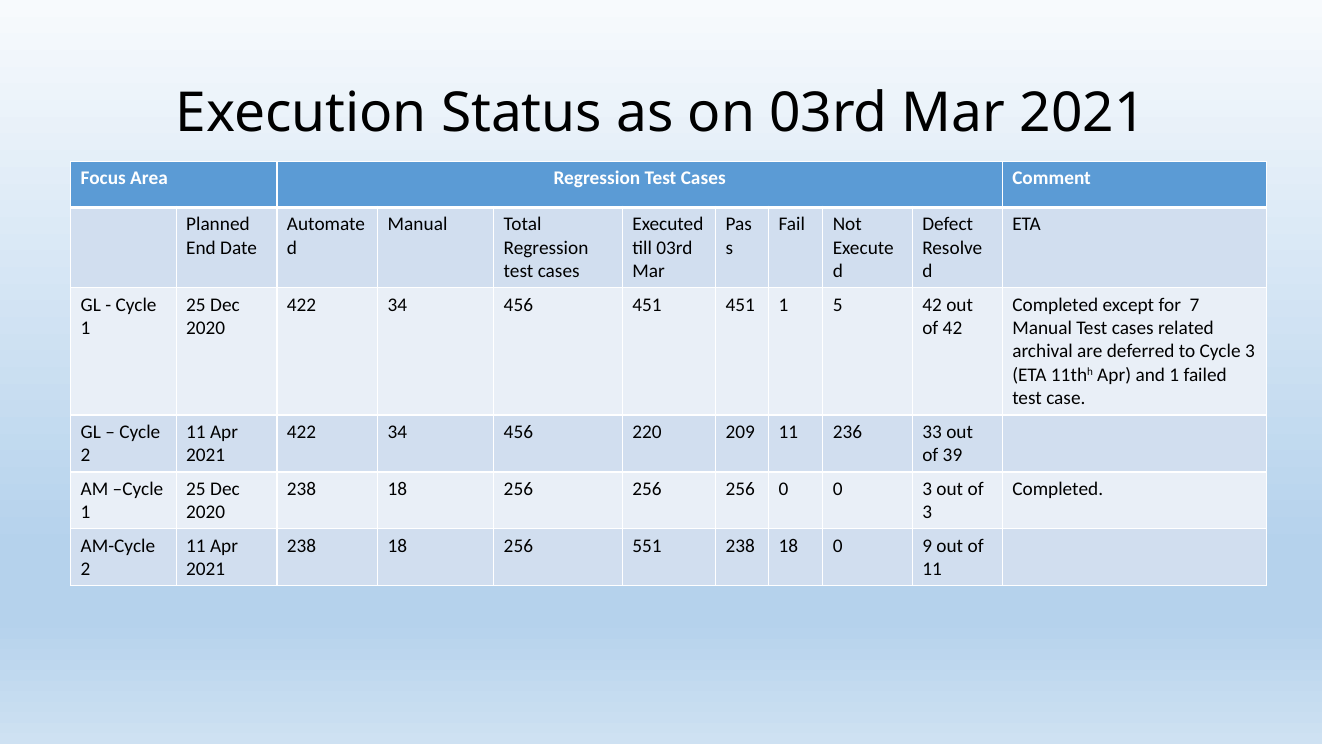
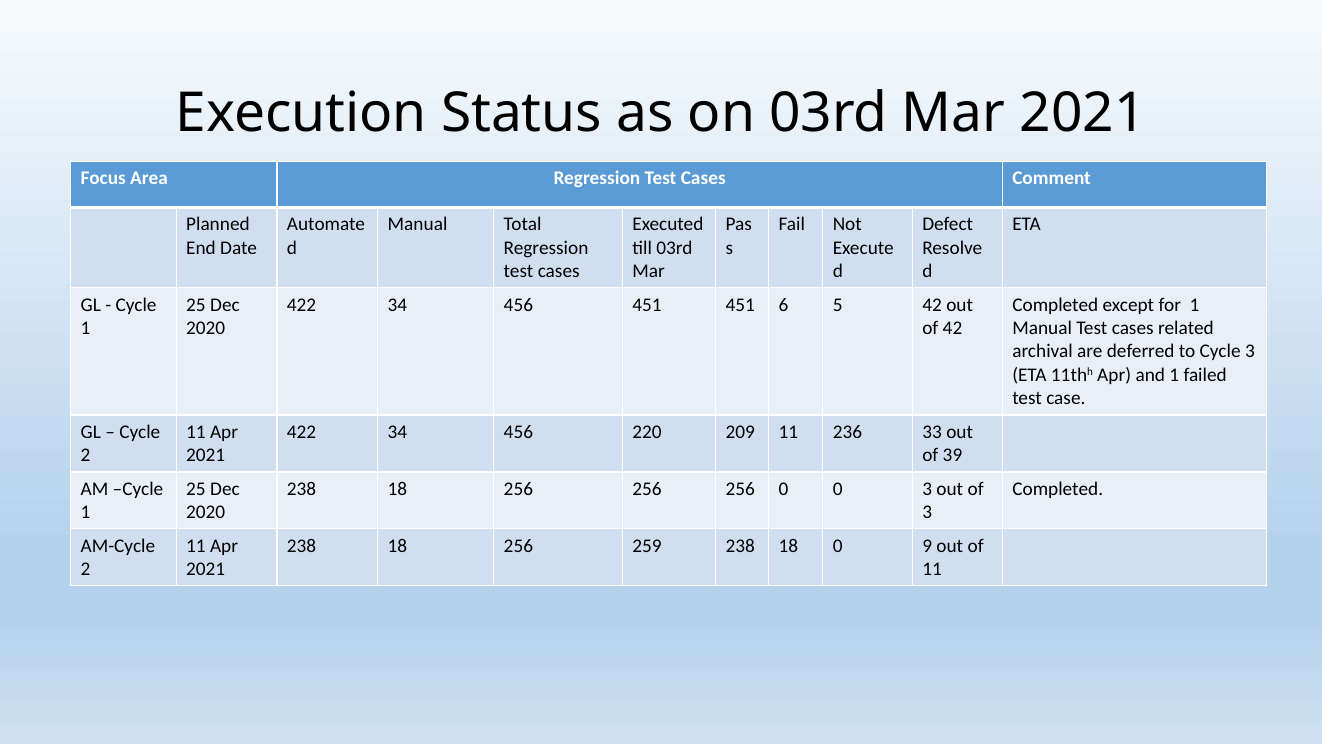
451 1: 1 -> 6 (783, 305)
for 7: 7 -> 1 (1195, 305)
551: 551 -> 259 (647, 546)
